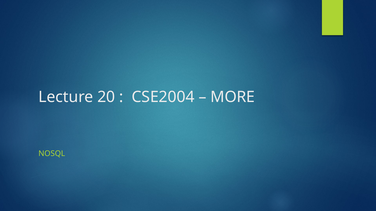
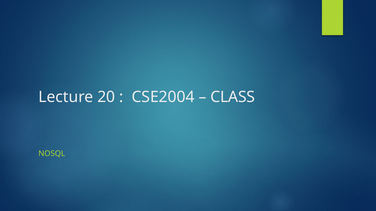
MORE: MORE -> CLASS (233, 97)
